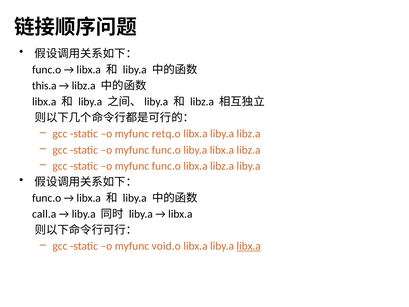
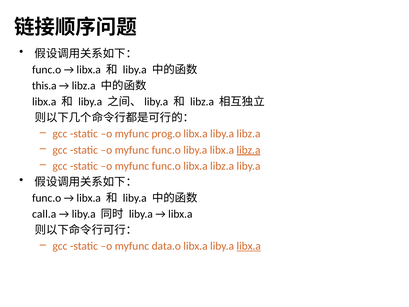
retq.o: retq.o -> prog.o (166, 134)
libz.a underline: none -> present (249, 150)
void.o: void.o -> data.o (166, 246)
